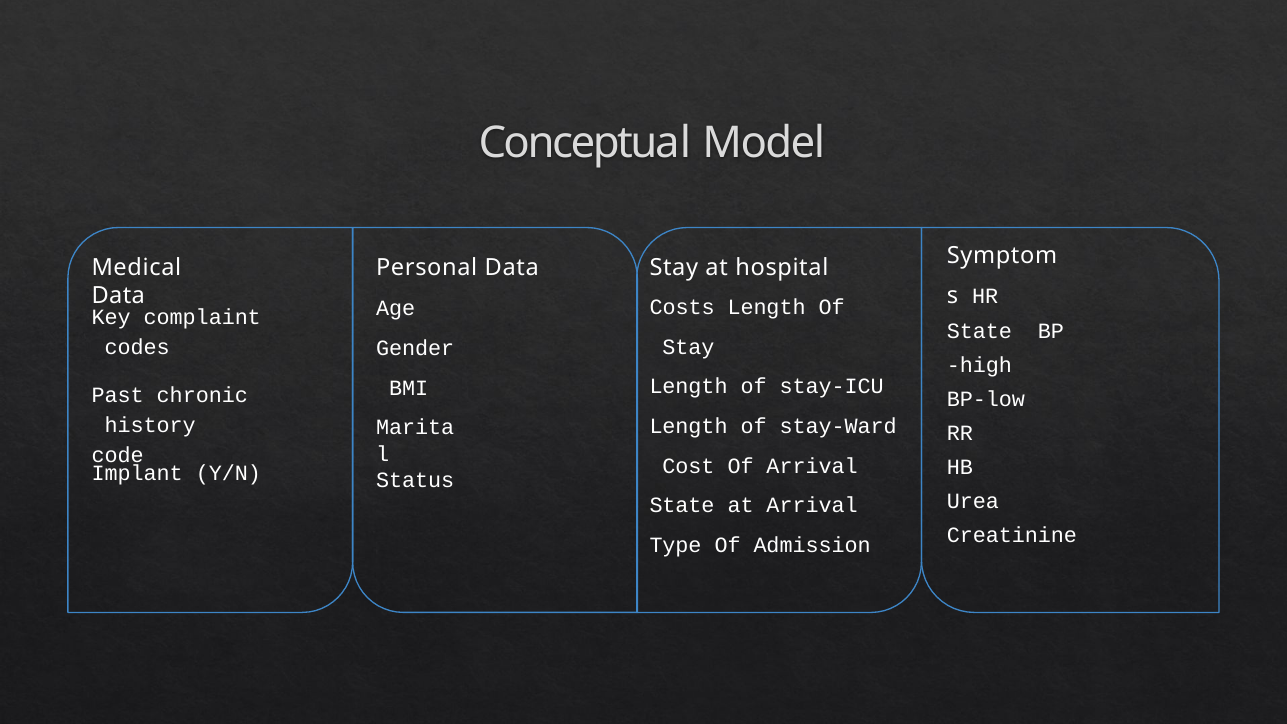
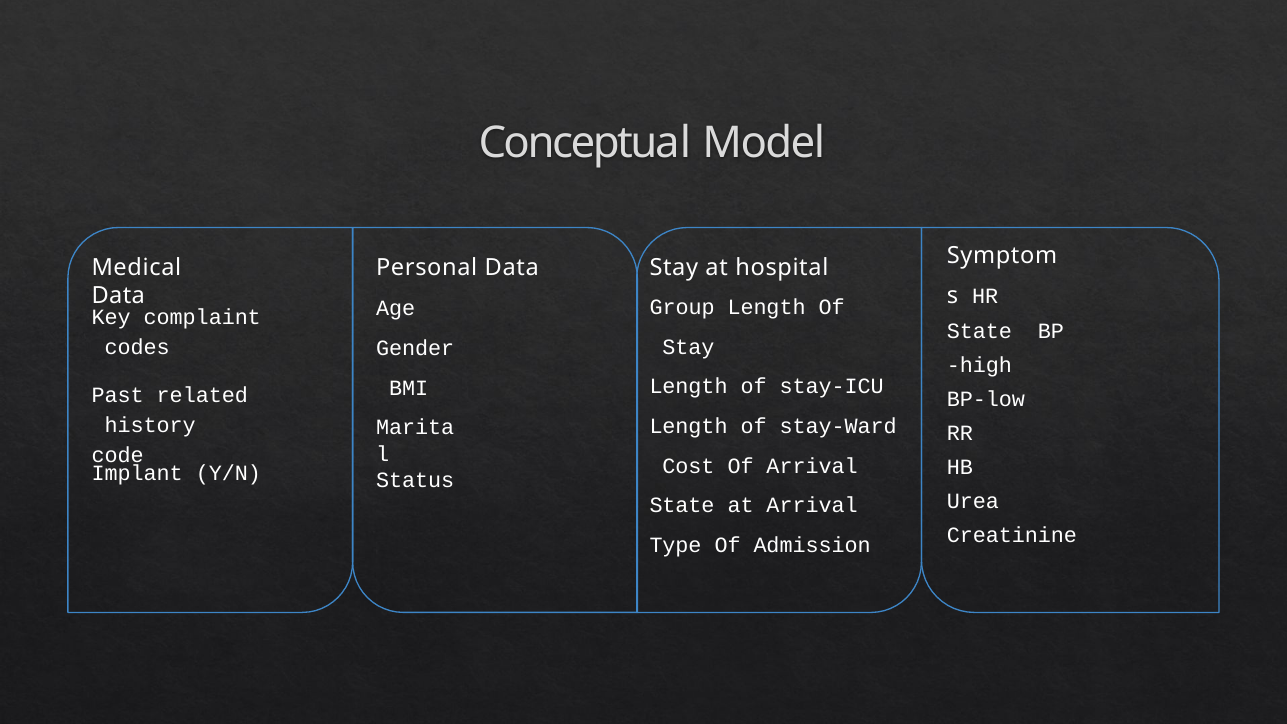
Costs: Costs -> Group (682, 308)
chronic: chronic -> related (202, 395)
